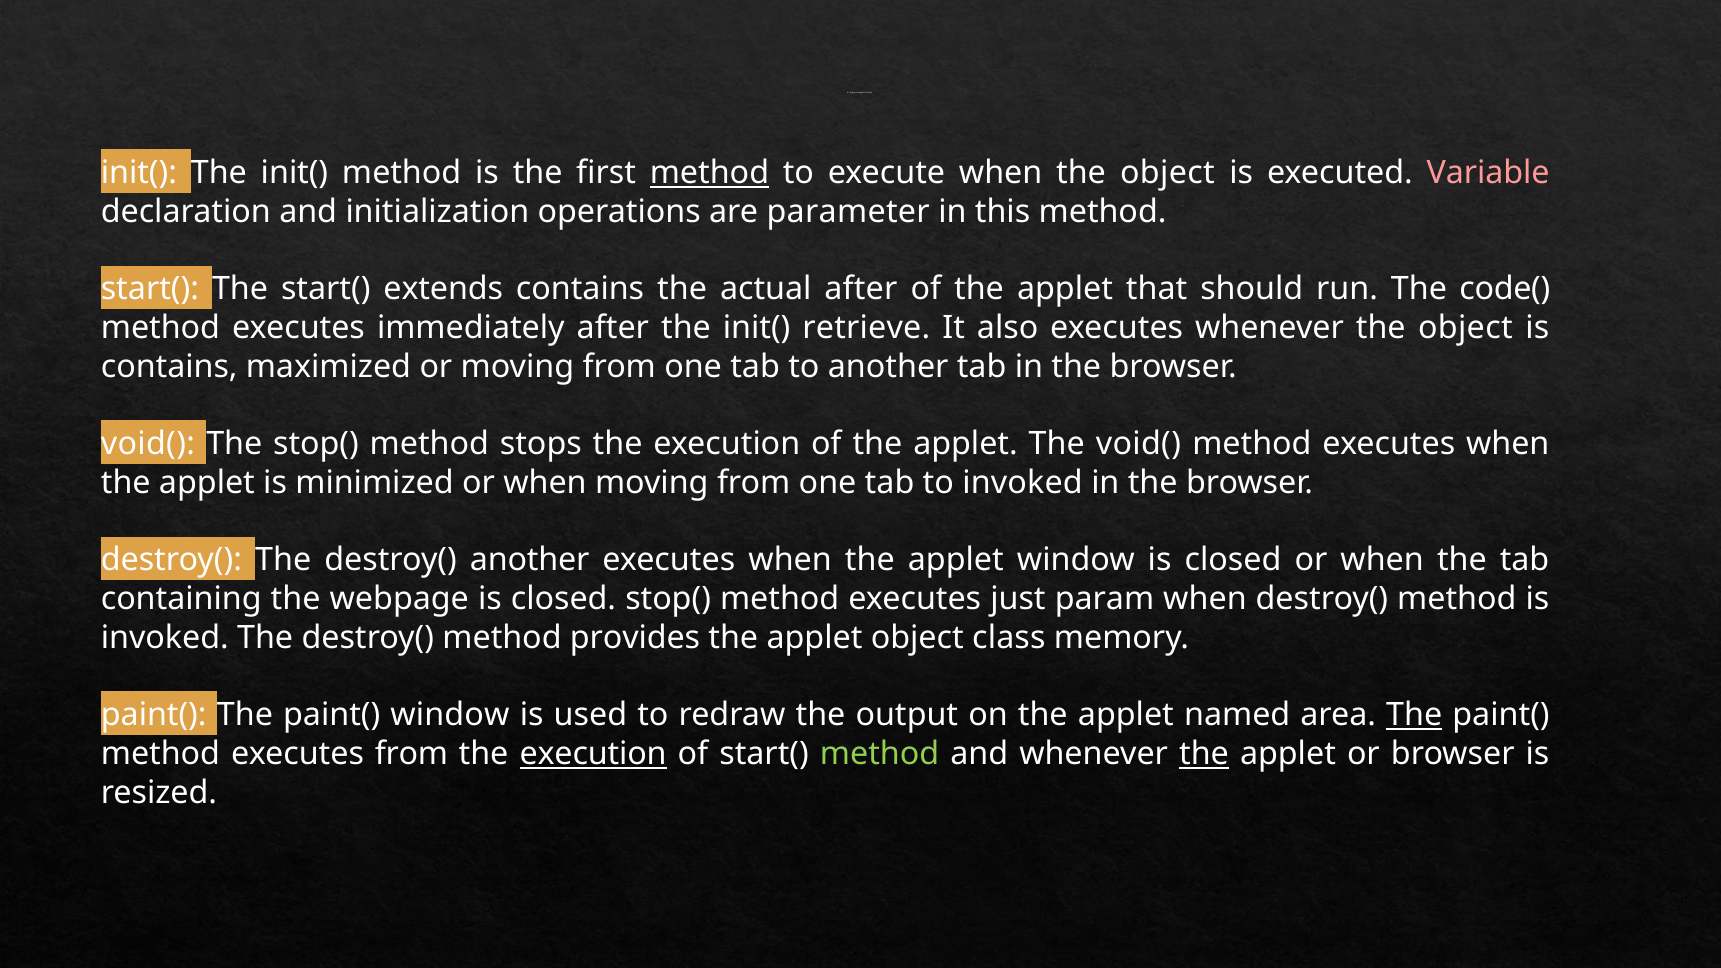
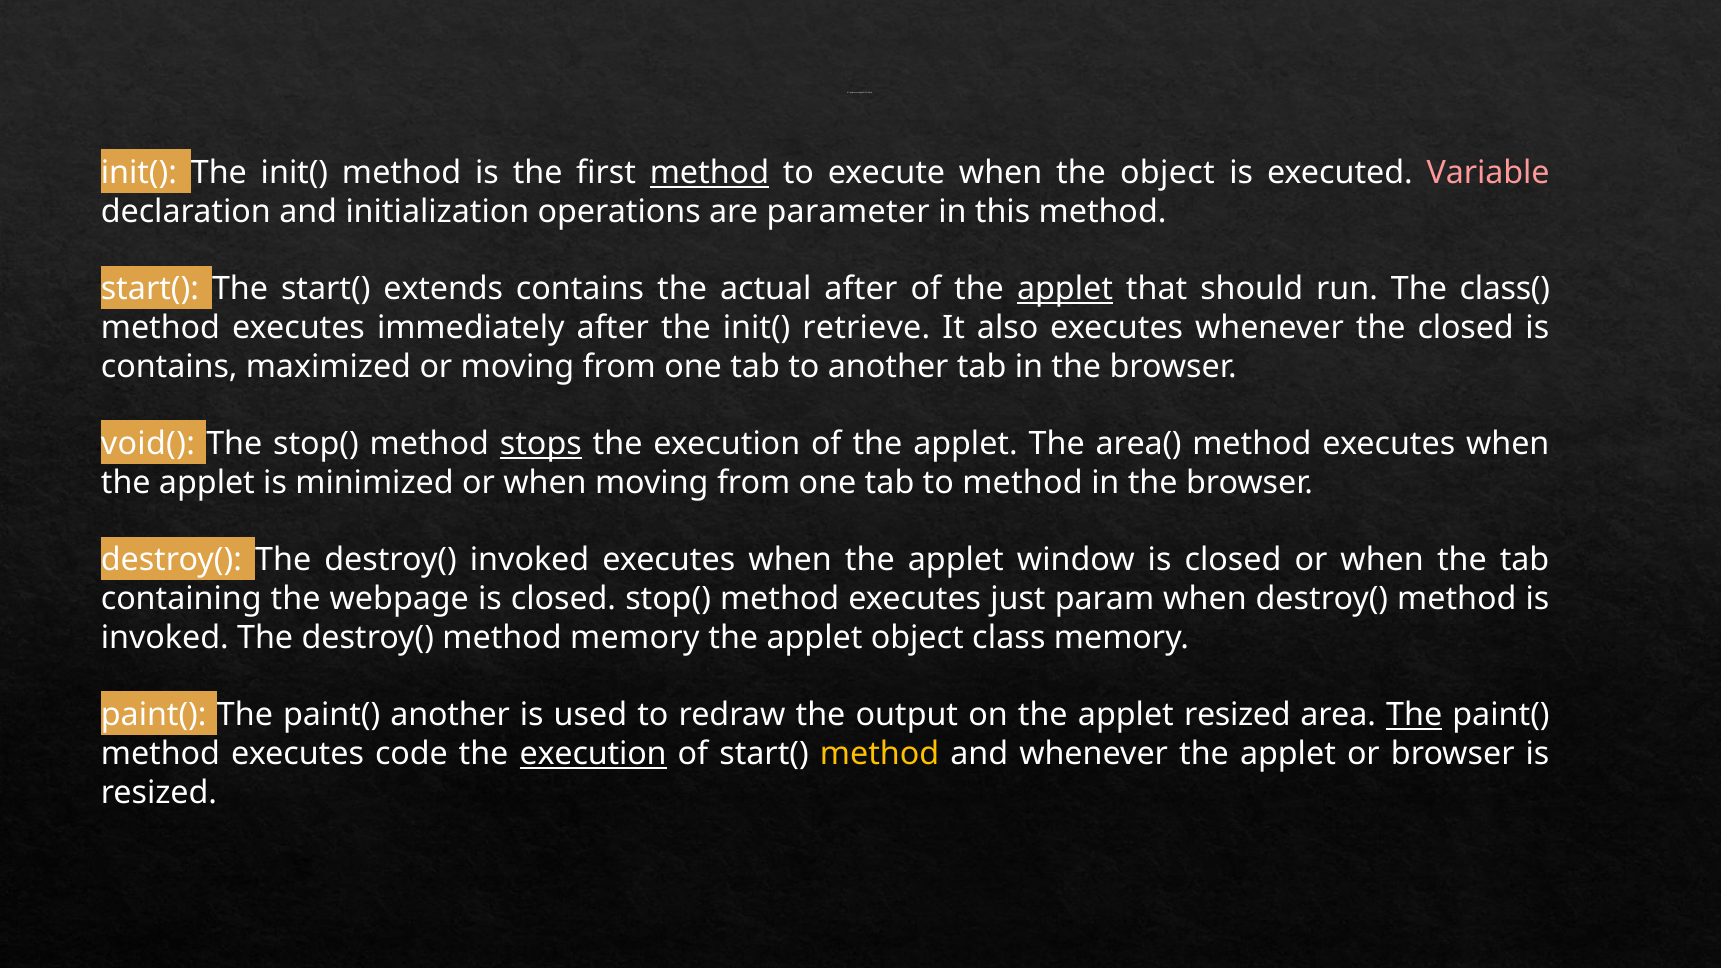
applet underline: none -> present (1065, 289)
code(: code( -> class( (1505, 289)
whenever the object: object -> closed (1466, 328)
stops underline: none -> present (541, 444)
The void(: void( -> area( (1139, 444)
to invoked: invoked -> method (1022, 483)
destroy( another: another -> invoked (530, 560)
method provides: provides -> memory (635, 638)
paint( window: window -> another (450, 715)
applet named: named -> resized (1237, 715)
executes from: from -> code (411, 754)
method colour: light green -> yellow (880, 754)
the underline: present -> none (1204, 754)
